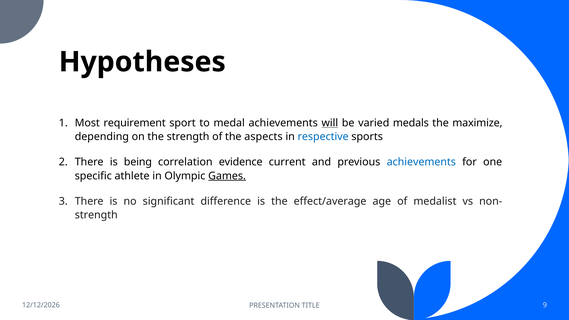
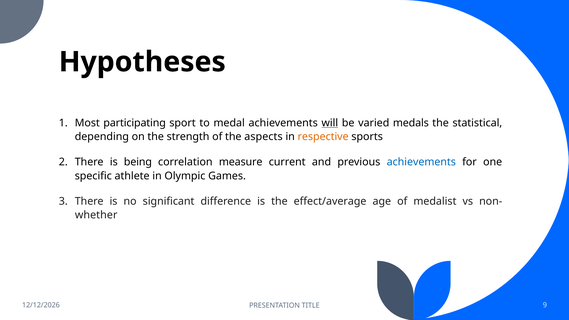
requirement: requirement -> participating (135, 123)
maximize: maximize -> statistical (477, 123)
respective colour: blue -> orange (323, 137)
evidence: evidence -> measure (241, 162)
Games underline: present -> none (227, 176)
strength: strength -> whether (96, 215)
